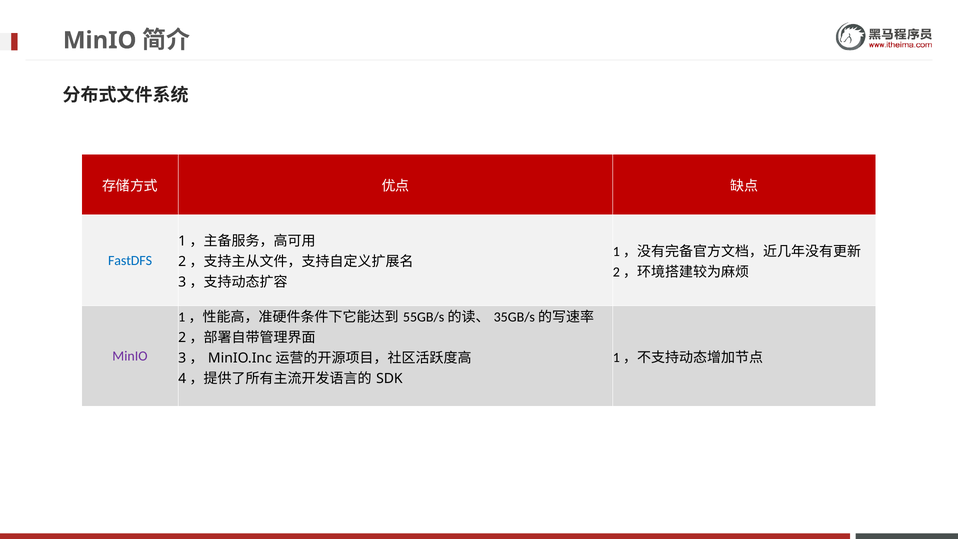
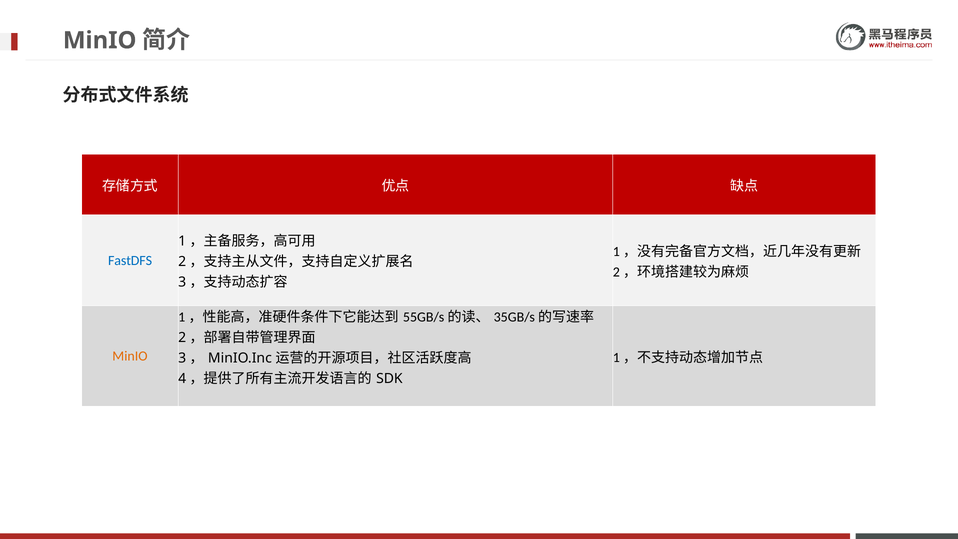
MinIO colour: purple -> orange (130, 356)
